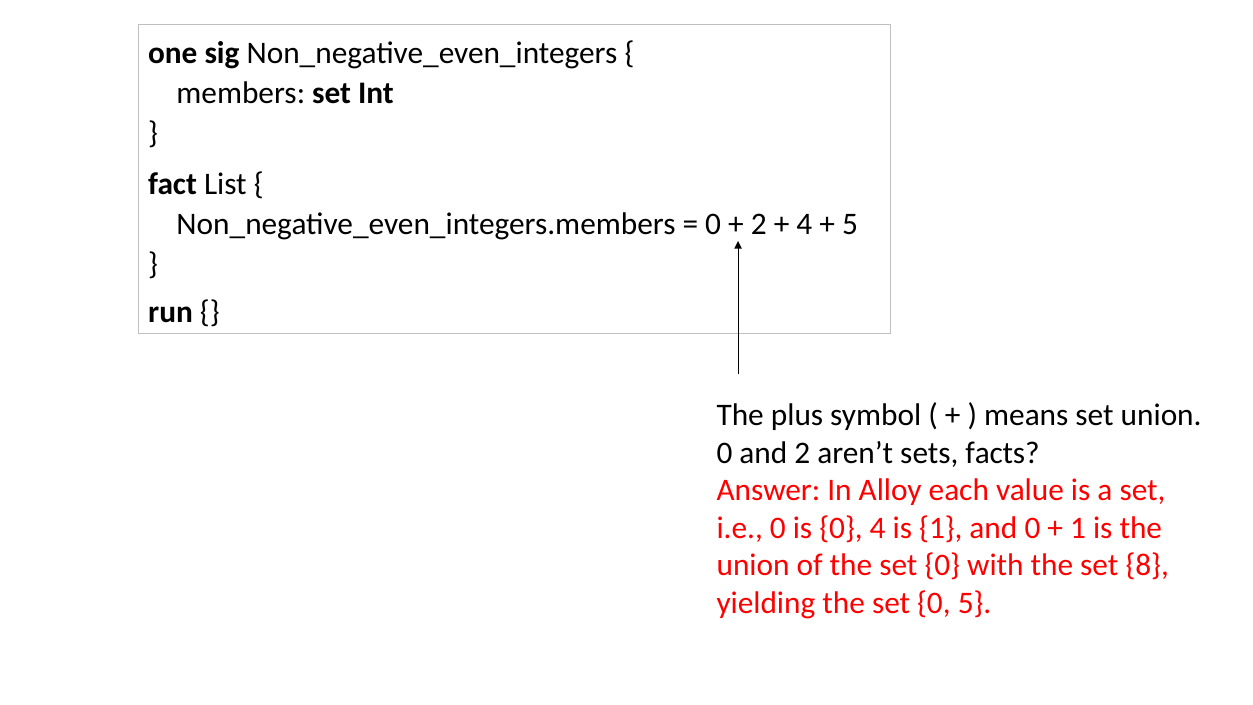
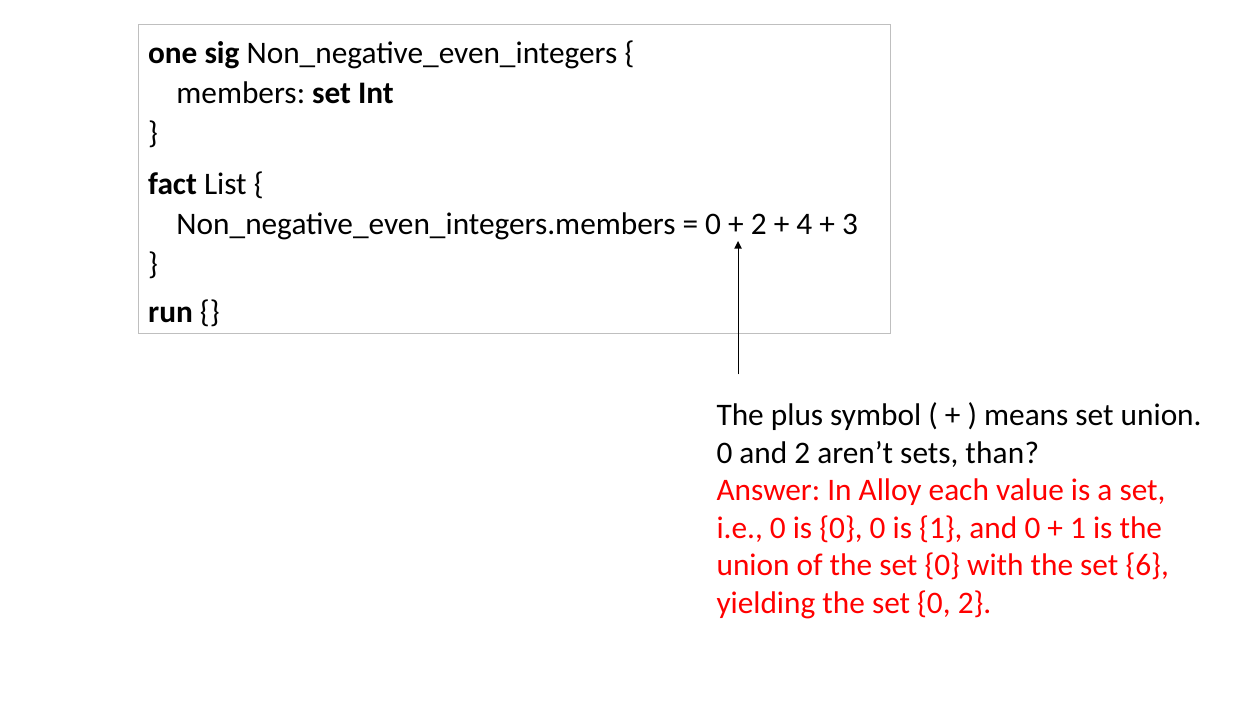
5: 5 -> 3 (850, 224)
facts: facts -> than (1002, 453)
0 4: 4 -> 0 (878, 528)
8: 8 -> 6 (1147, 565)
0 5: 5 -> 2 (975, 603)
